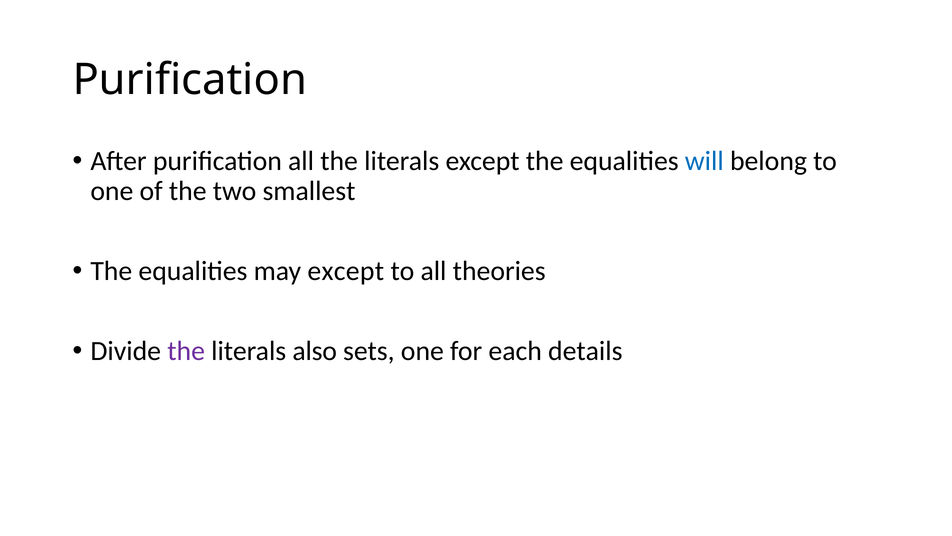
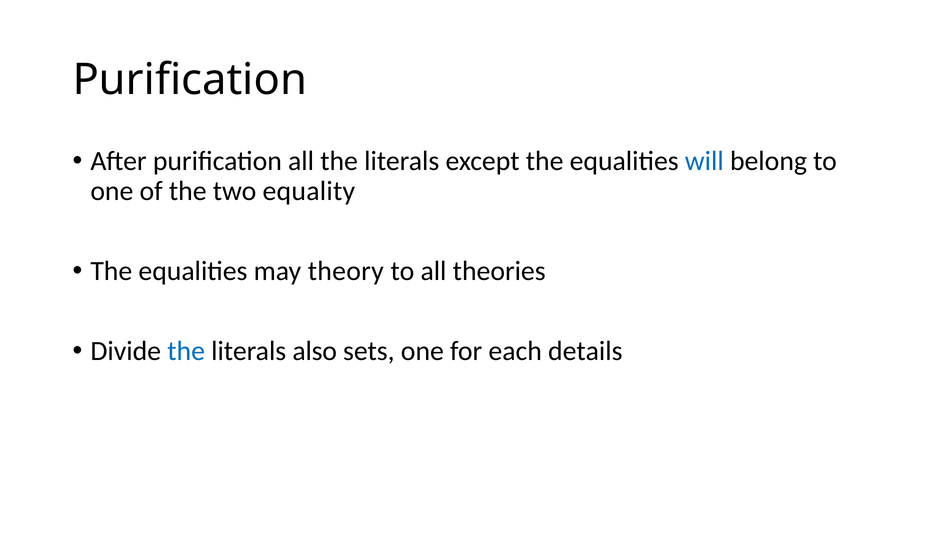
smallest: smallest -> equality (309, 191)
may except: except -> theory (346, 271)
the colour: purple -> blue (186, 351)
